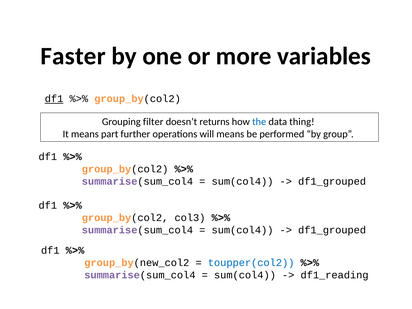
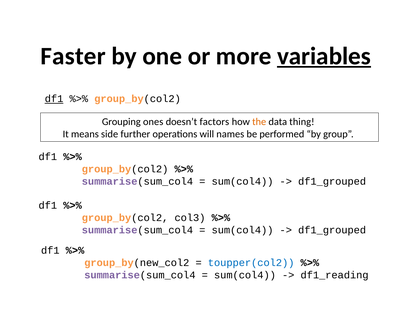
variables underline: none -> present (324, 56)
filter: filter -> ones (153, 122)
returns: returns -> factors (214, 122)
the colour: blue -> orange (259, 122)
part: part -> side (110, 134)
will means: means -> names (230, 134)
